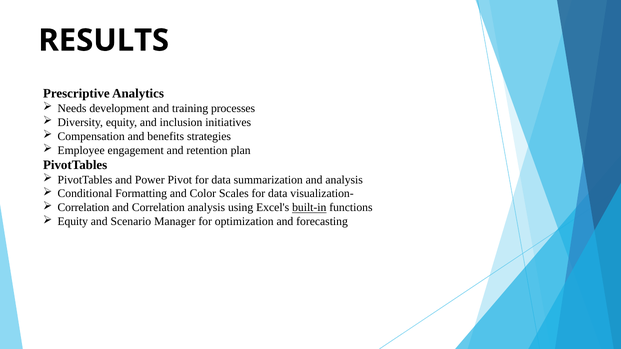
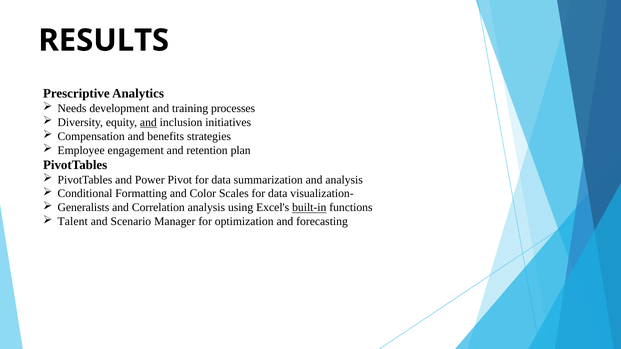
and underline: none -> present (148, 122)
Correlation: Correlation -> Generalists (83, 208)
Equity: Equity -> Talent (73, 222)
